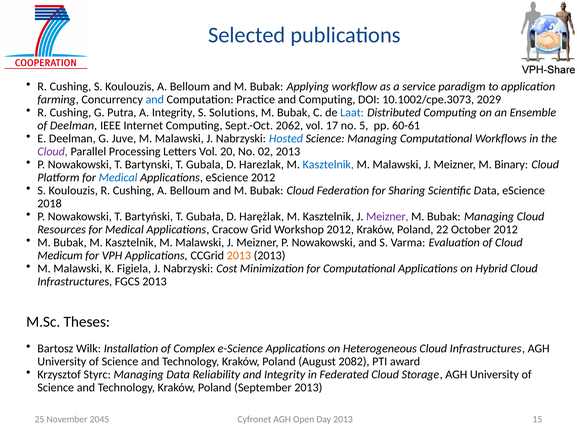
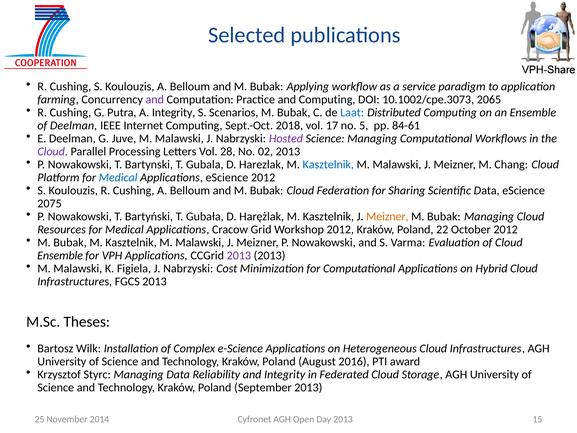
and colour: blue -> purple (155, 99)
2029: 2029 -> 2065 (489, 99)
Solutions: Solutions -> Scenarios (234, 112)
2062: 2062 -> 2018 (289, 125)
60-61: 60-61 -> 84-61 (406, 125)
Hosted colour: blue -> purple (286, 138)
20: 20 -> 28 (228, 151)
Binary: Binary -> Chang (511, 164)
2018: 2018 -> 2075 (50, 203)
Meizner colour: purple -> orange (387, 216)
Medicum: Medicum -> Ensemble (60, 255)
2013 colour: orange -> purple (239, 255)
2082: 2082 -> 2016 (354, 361)
2045: 2045 -> 2014 (99, 419)
